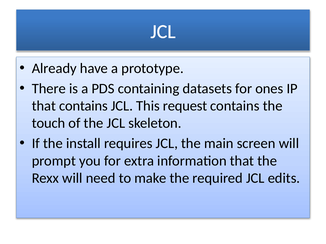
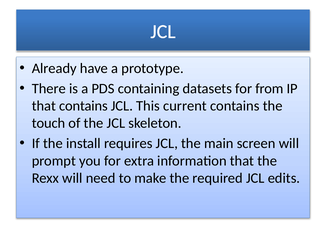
ones: ones -> from (269, 89)
request: request -> current (185, 106)
